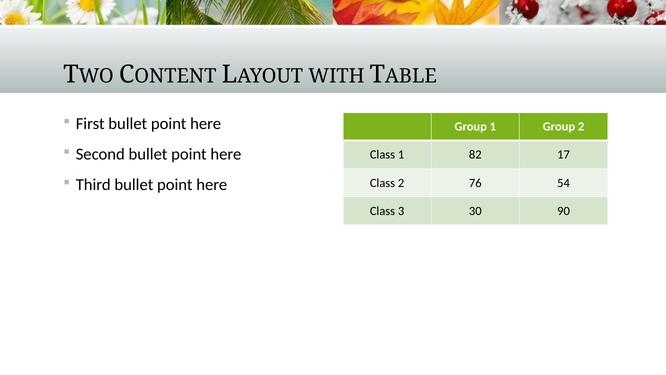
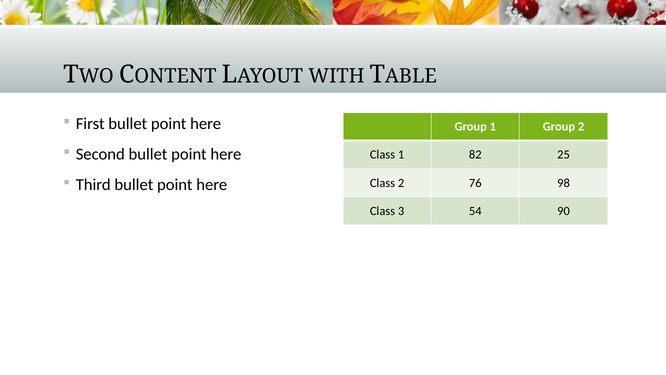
17: 17 -> 25 (564, 155)
54: 54 -> 98 (564, 183)
30: 30 -> 54 (475, 211)
